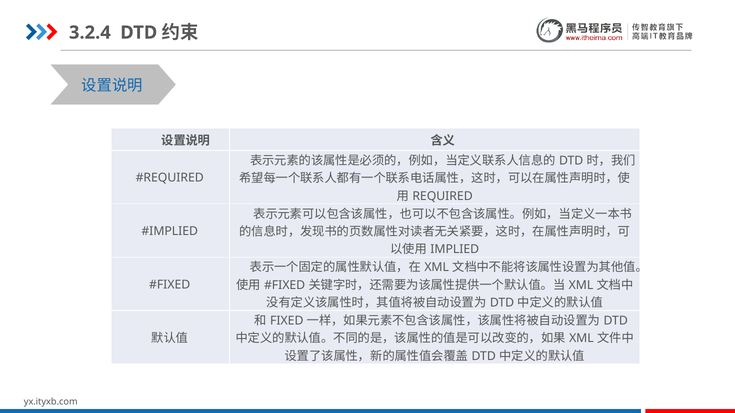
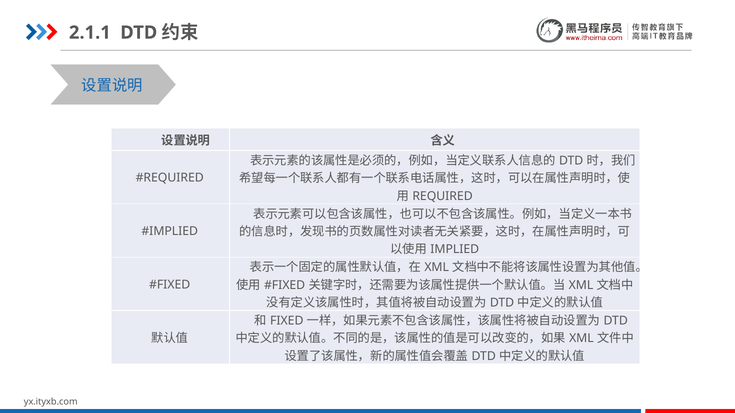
3.2.4: 3.2.4 -> 2.1.1 (90, 33)
